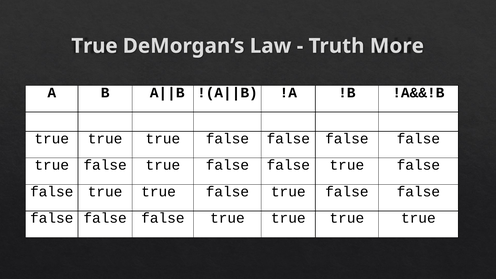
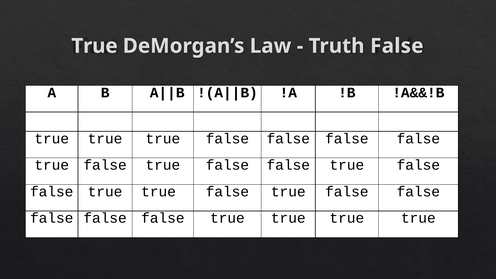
Truth More: More -> False (397, 46)
